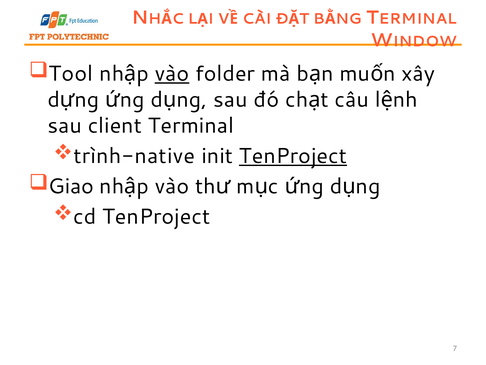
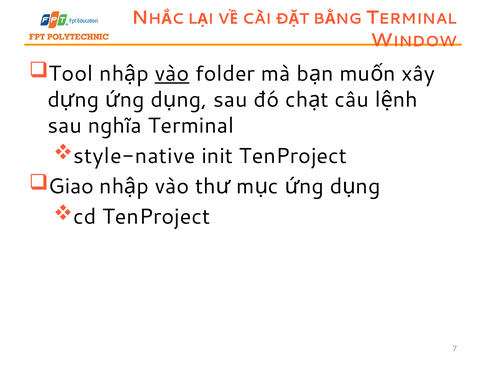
client: client -> nghĩa (115, 126)
trình-native: trình-native -> style-native (134, 156)
TenProject underline: present -> none (293, 156)
